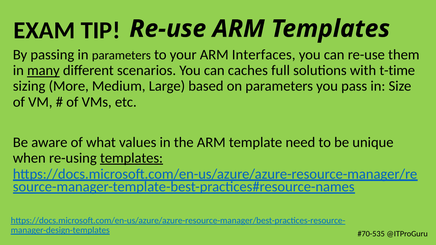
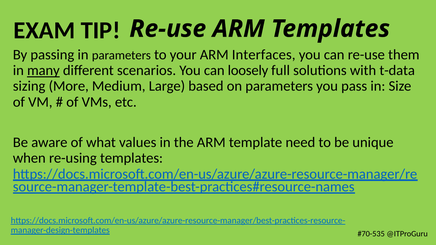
caches: caches -> loosely (248, 71)
t-time: t-time -> t-data (397, 71)
templates underline: present -> none (132, 158)
